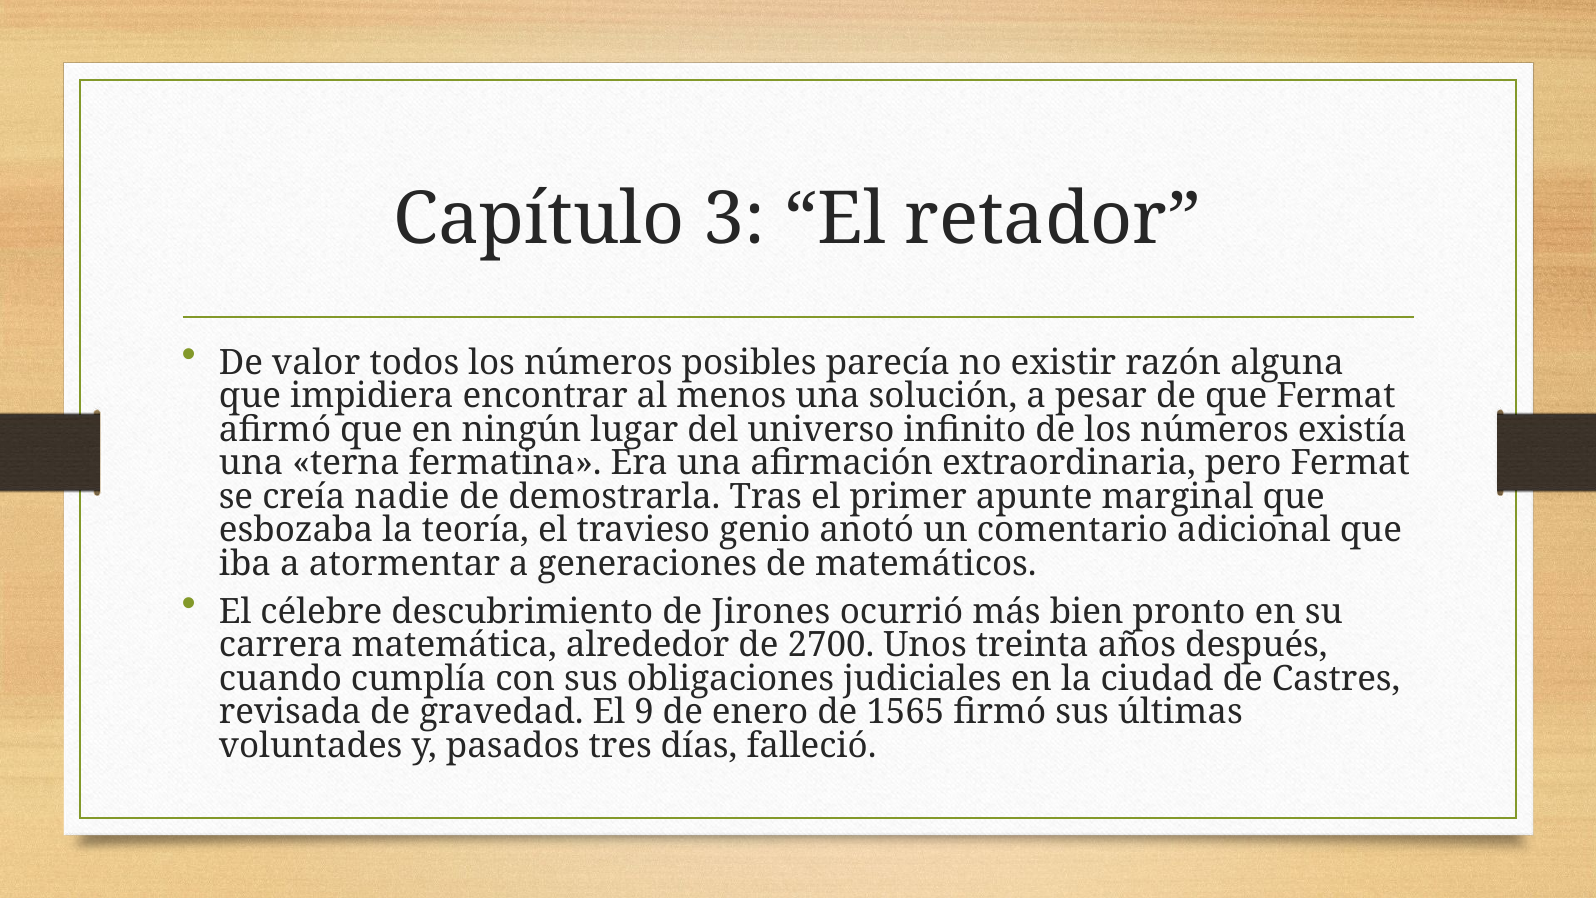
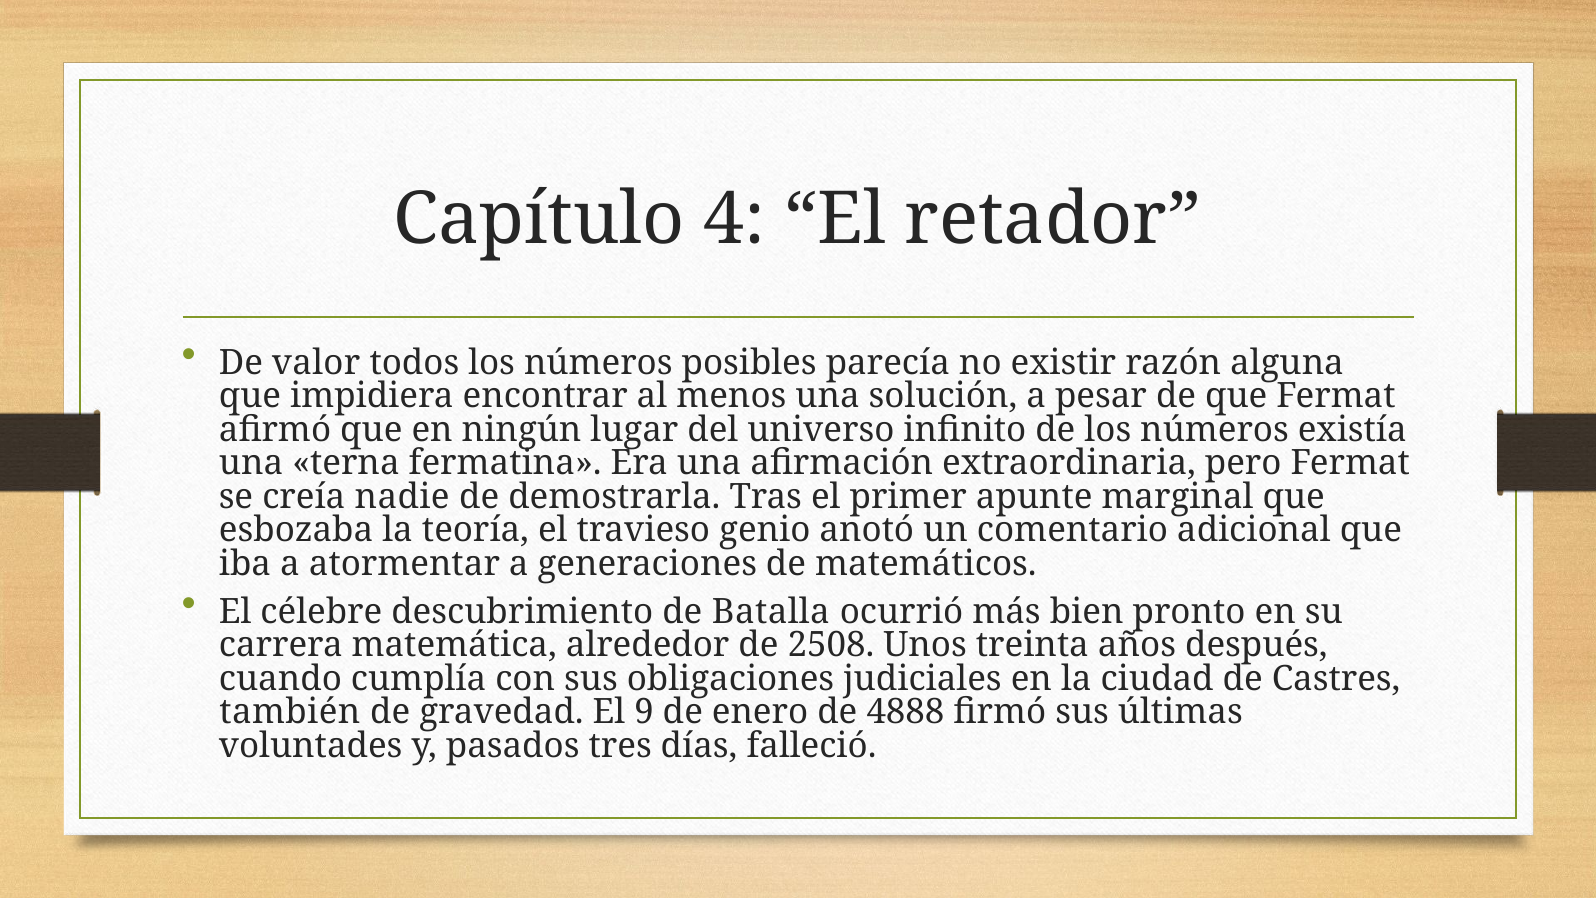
3: 3 -> 4 (735, 219)
Jirones: Jirones -> Batalla (771, 612)
2700: 2700 -> 2508 (831, 645)
revisada: revisada -> también (290, 712)
1565: 1565 -> 4888 (905, 712)
